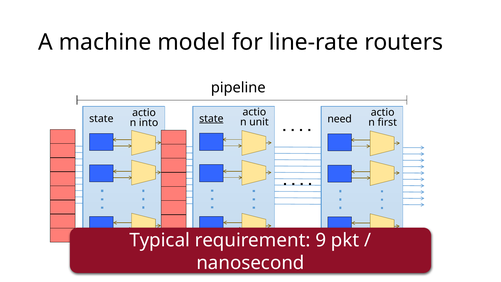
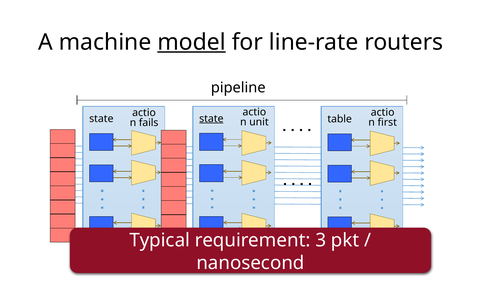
model underline: none -> present (192, 42)
need: need -> table (340, 119)
into: into -> fails (149, 123)
9: 9 -> 3 (321, 240)
